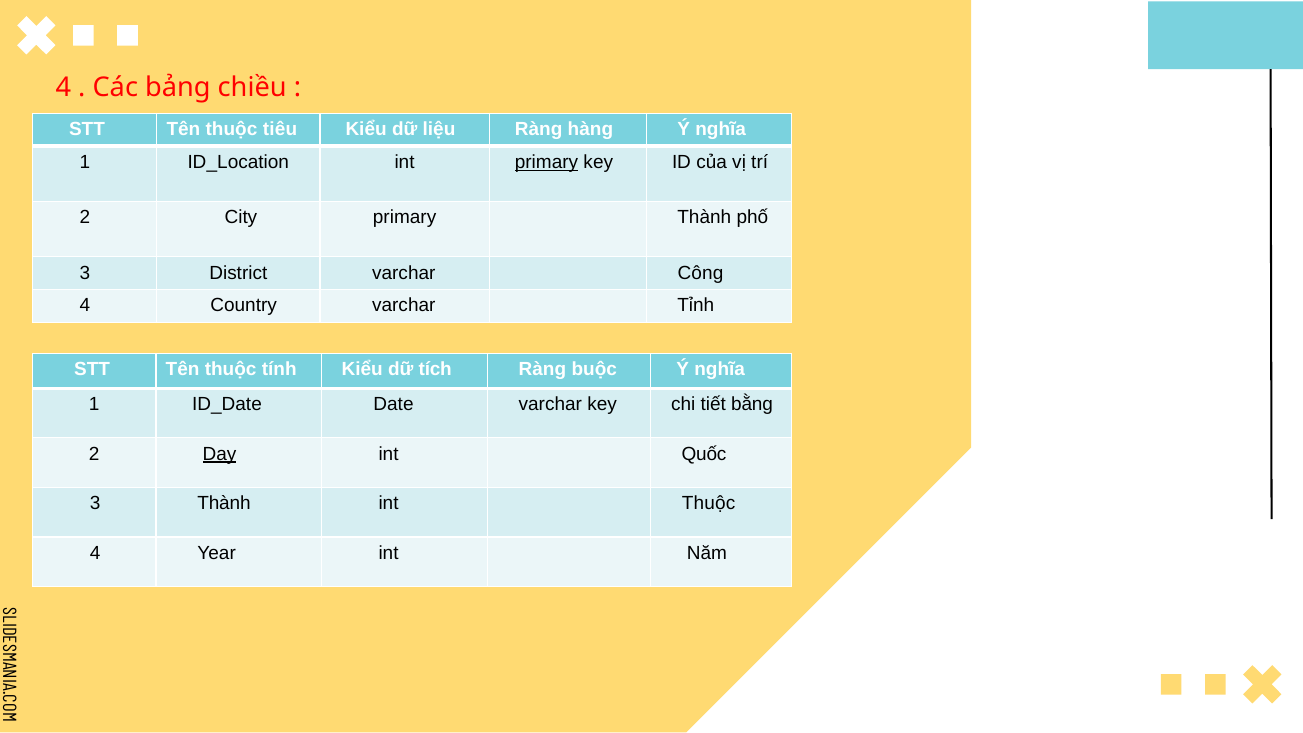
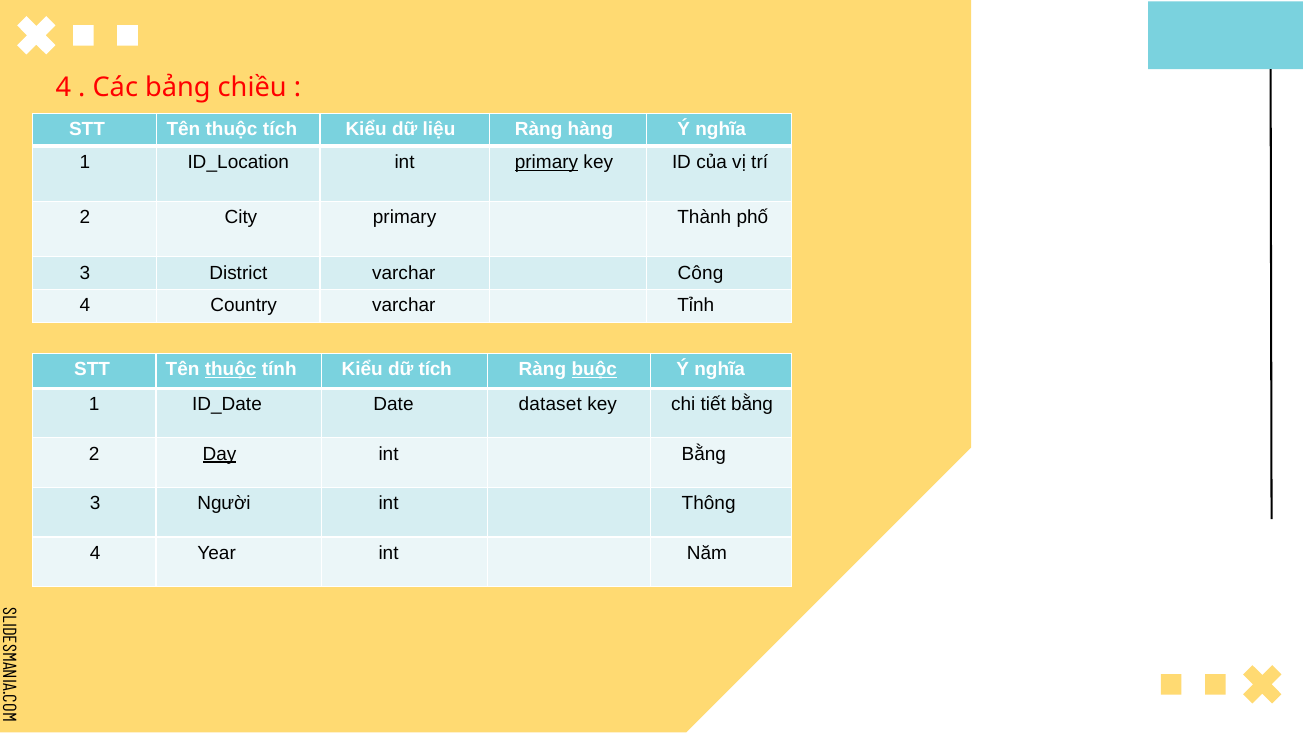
thuộc tiêu: tiêu -> tích (280, 129)
thuộc underline: none -> present (231, 370)
buộc underline: none -> present (594, 370)
Date varchar: varchar -> dataset (550, 404)
int Quốc: Quốc -> Bằng (704, 454)
3 Thành: Thành -> Người (224, 503)
int Thuộc: Thuộc -> Thông (709, 503)
